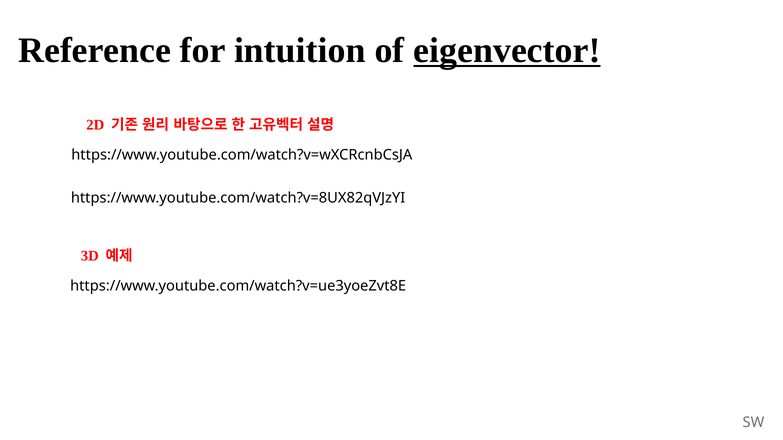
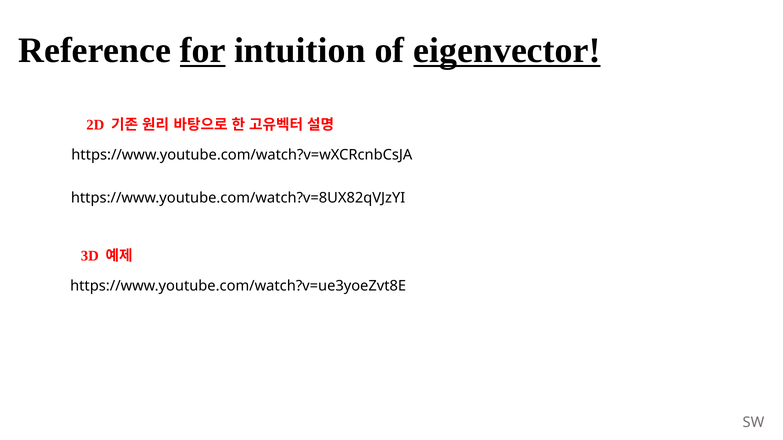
for underline: none -> present (203, 51)
